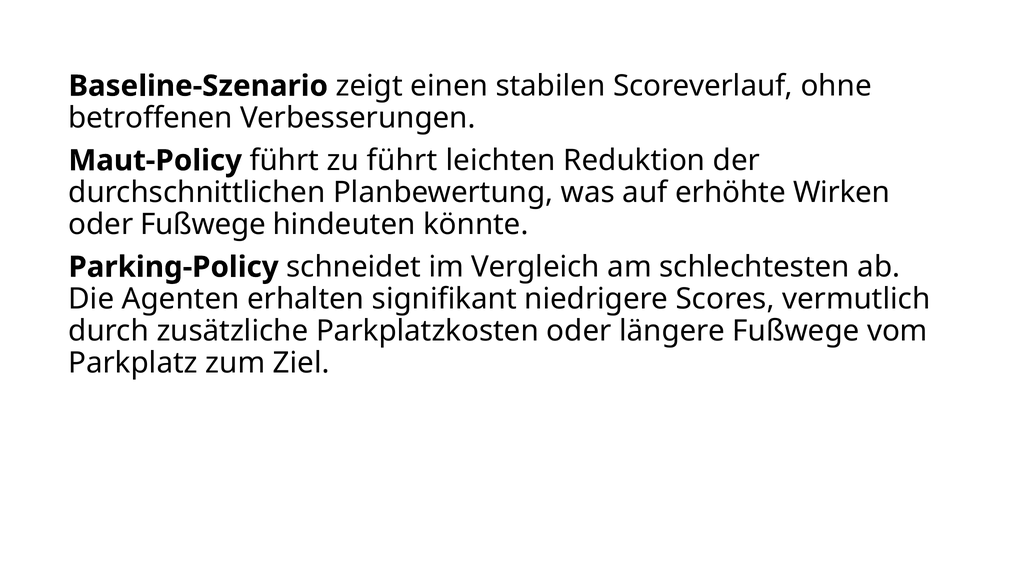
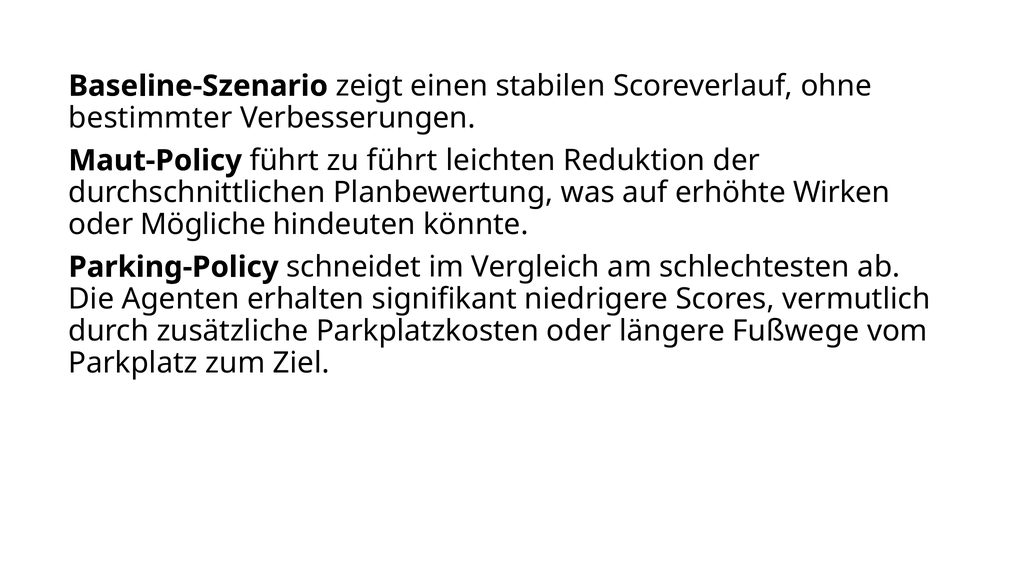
betroffenen: betroffenen -> bestimmter (150, 118)
oder Fußwege: Fußwege -> Mögliche (203, 224)
